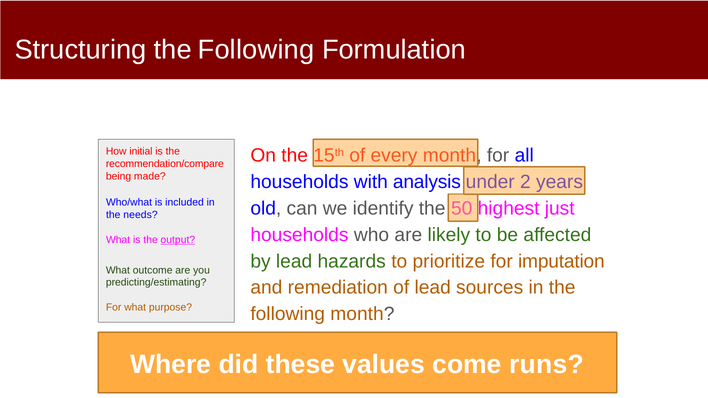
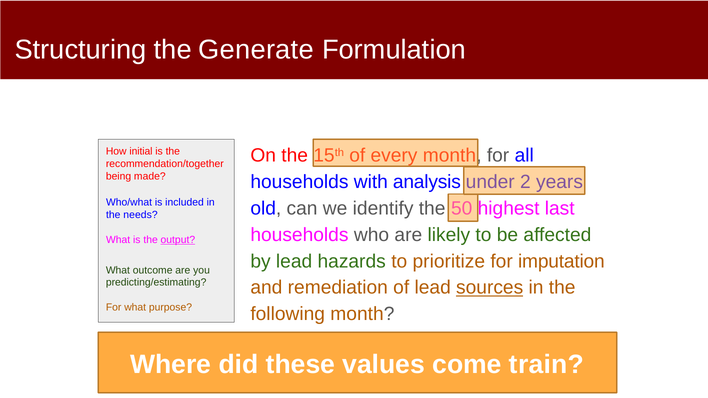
Structuring the Following: Following -> Generate (256, 50)
recommendation/compare: recommendation/compare -> recommendation/together (165, 164)
just: just -> last (560, 208)
sources underline: none -> present (490, 288)
runs: runs -> train (546, 364)
